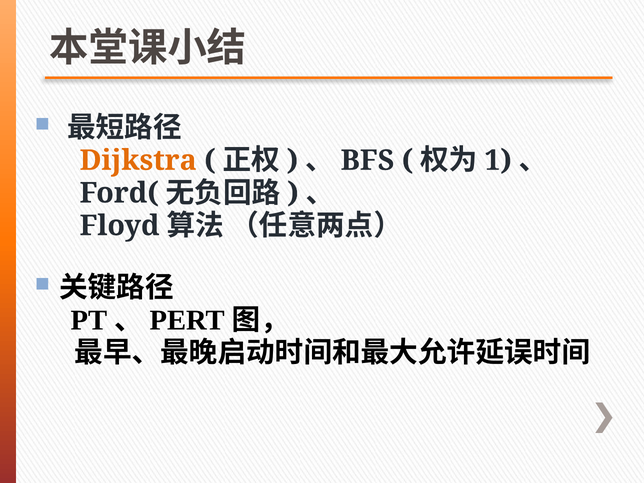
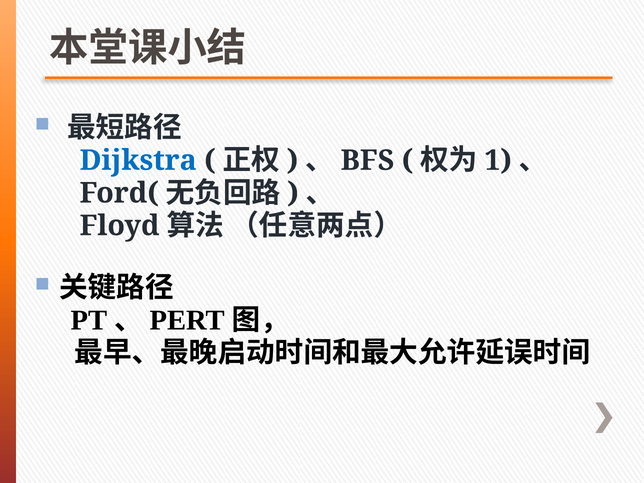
Dijkstra colour: orange -> blue (138, 160)
